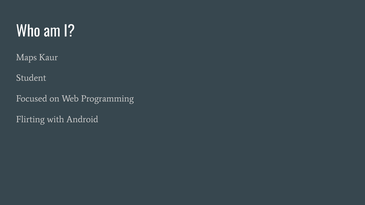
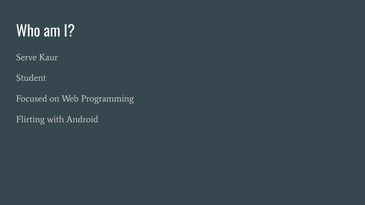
Maps: Maps -> Serve (26, 57)
